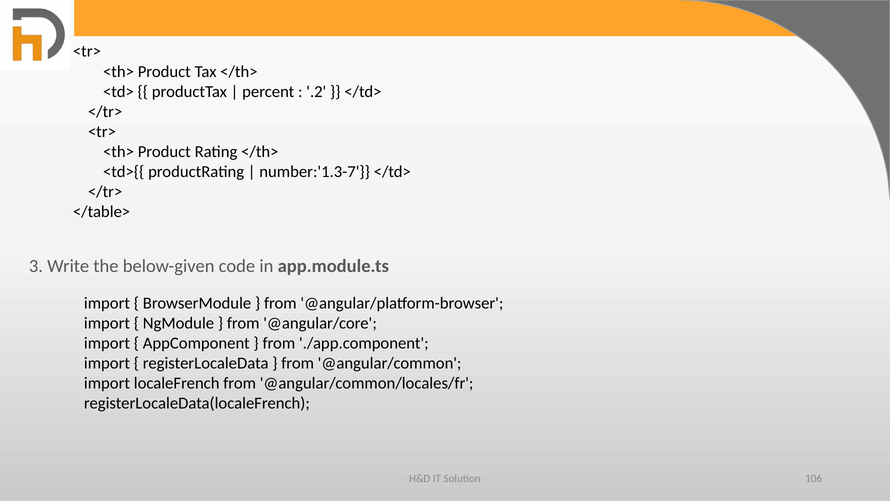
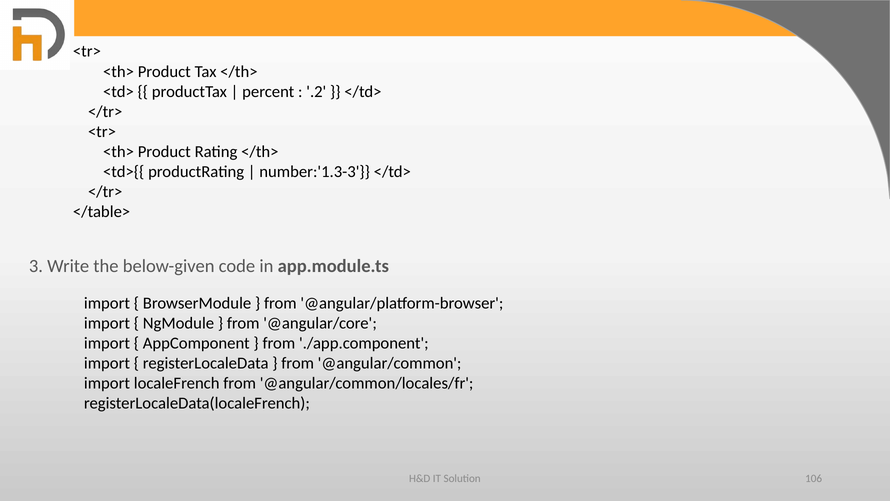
number:'1.3-7: number:'1.3-7 -> number:'1.3-3 (315, 172)
